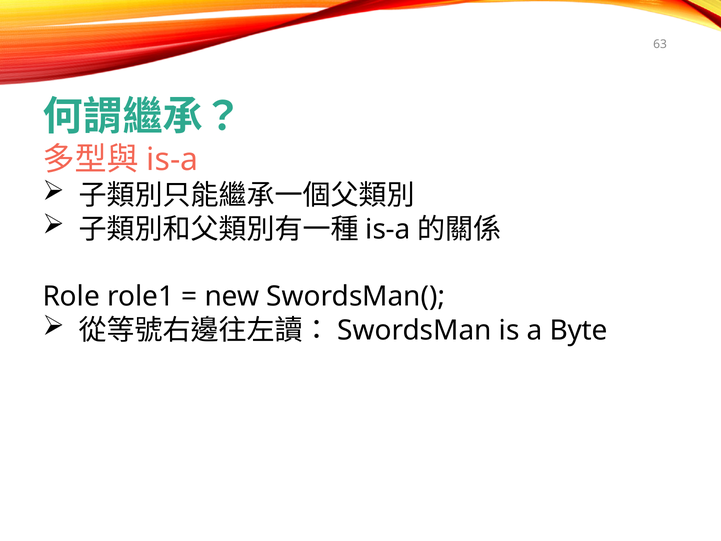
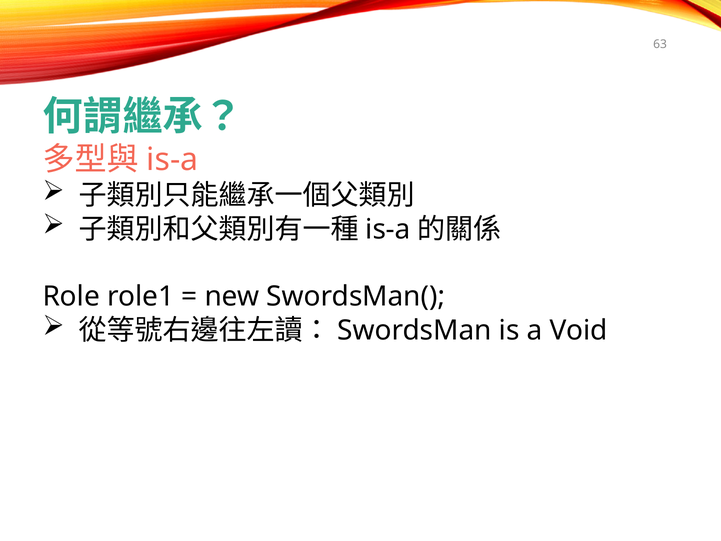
Byte: Byte -> Void (578, 330)
